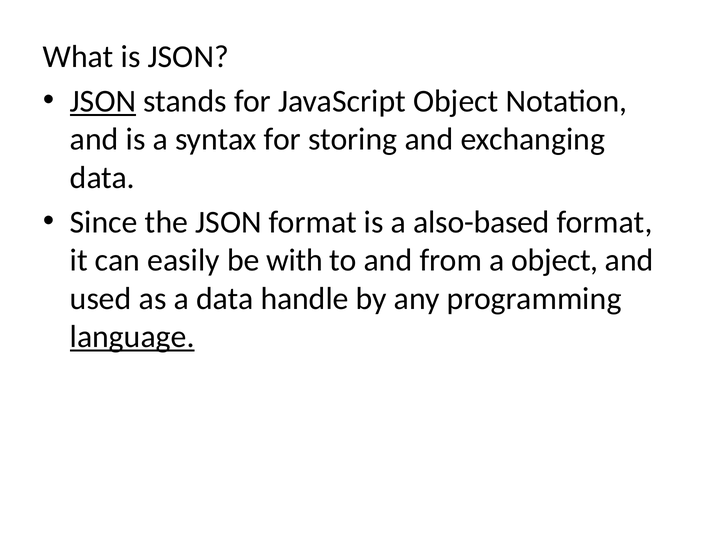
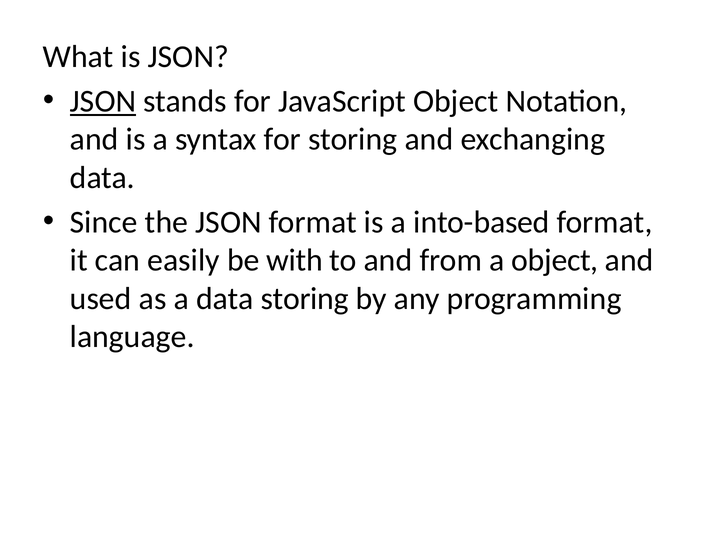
also-based: also-based -> into-based (482, 222)
data handle: handle -> storing (305, 299)
language underline: present -> none (132, 337)
